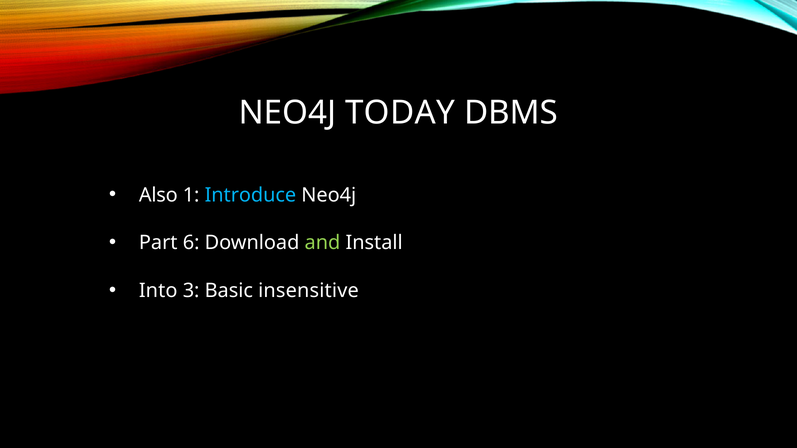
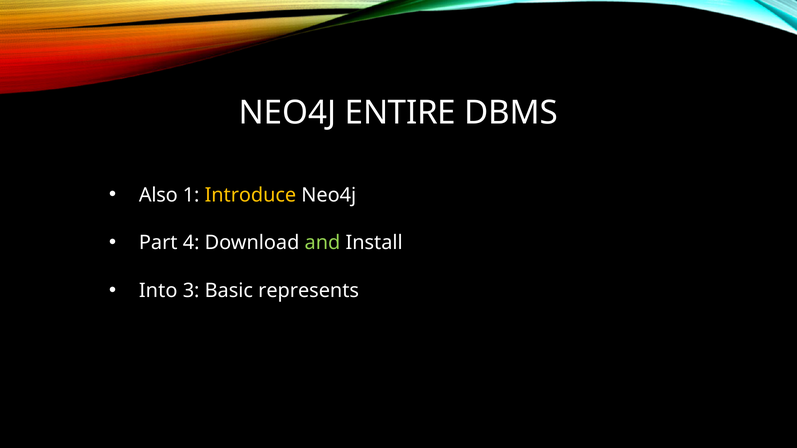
TODAY: TODAY -> ENTIRE (400, 113)
Introduce colour: light blue -> yellow (250, 195)
6: 6 -> 4 (191, 243)
insensitive: insensitive -> represents (309, 291)
